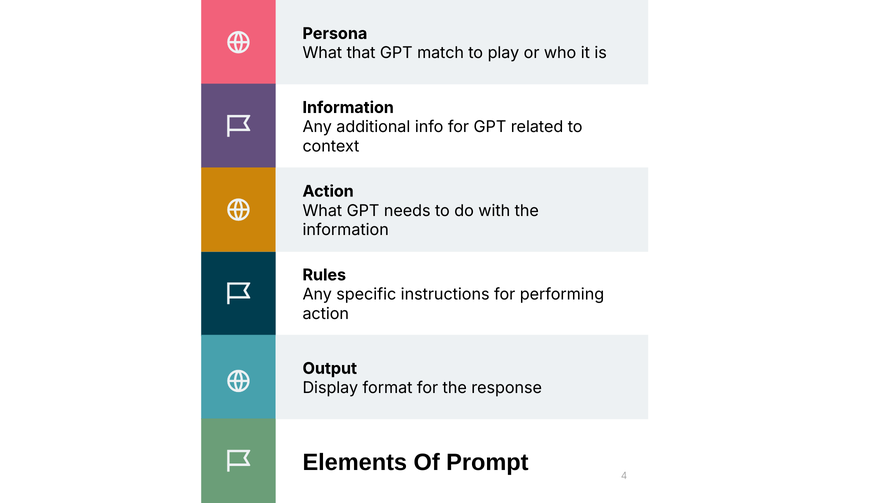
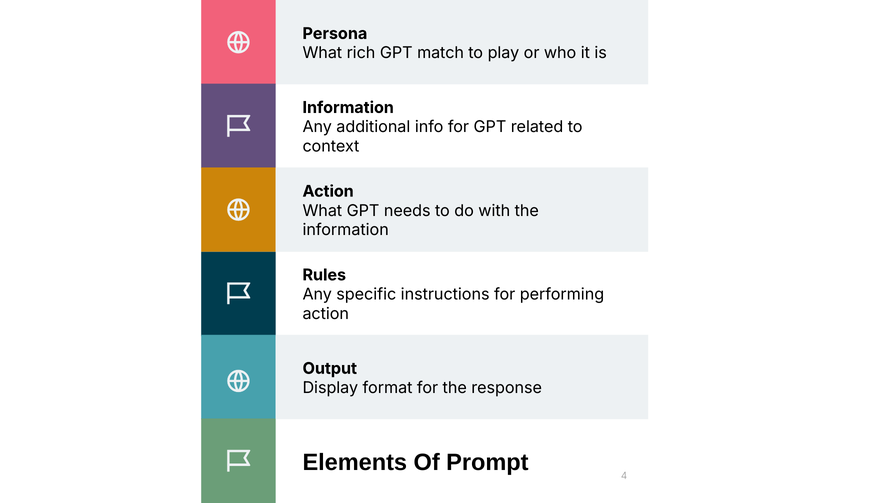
that: that -> rich (361, 53)
